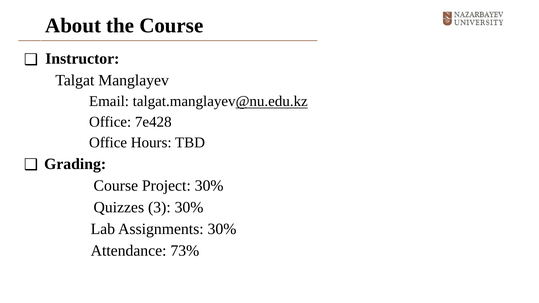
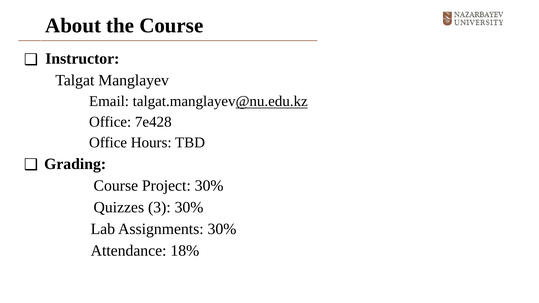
73%: 73% -> 18% (185, 251)
